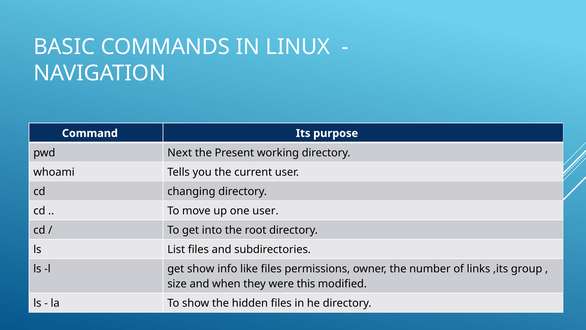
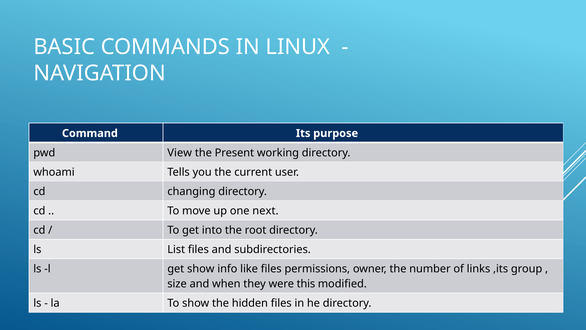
Next: Next -> View (180, 153)
one user: user -> next (265, 211)
